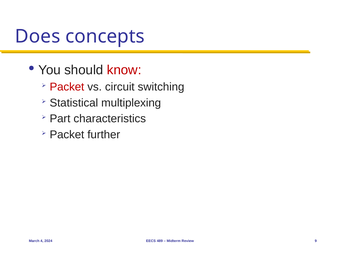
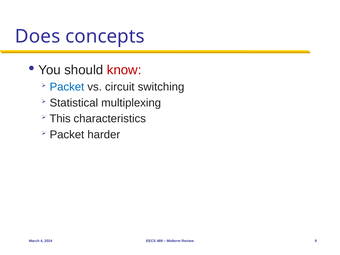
Packet colour: red -> blue (67, 87)
Part: Part -> This (60, 119)
further: further -> harder (104, 135)
